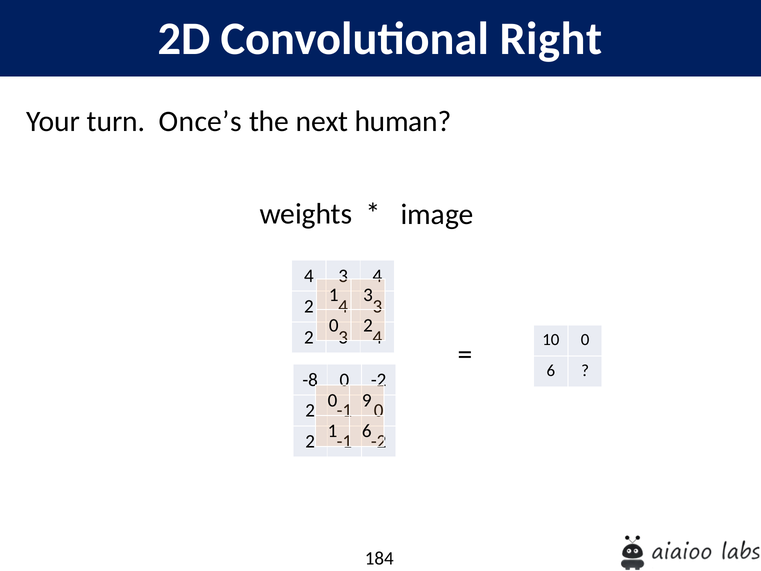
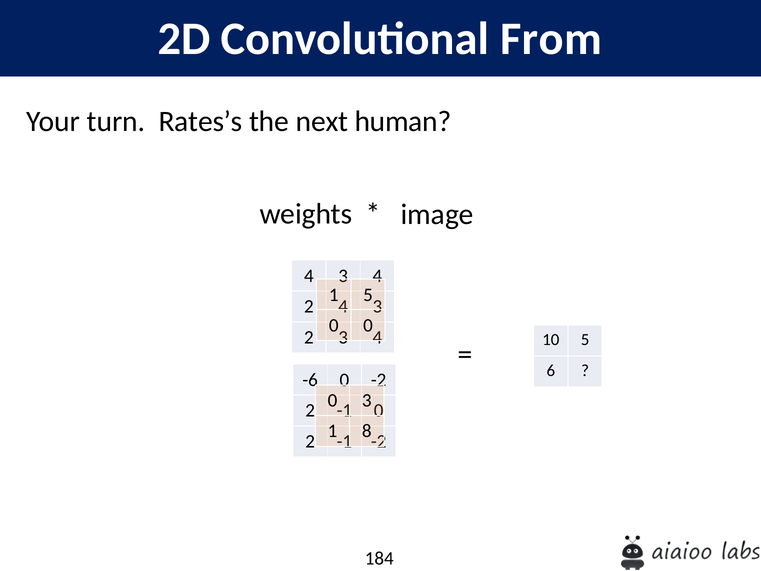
Right: Right -> From (551, 39)
Once’s: Once’s -> Rates’s (201, 121)
1 3: 3 -> 5 (368, 295)
2: 2 -> 0 (368, 325)
10 0: 0 -> 5 (585, 339)
-8: -8 -> -6 (310, 380)
0 9: 9 -> 3 (367, 400)
1 6: 6 -> 8 (367, 431)
